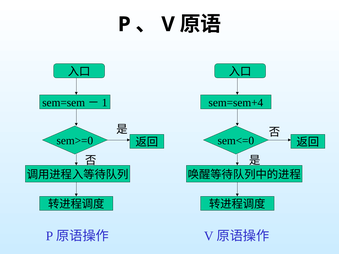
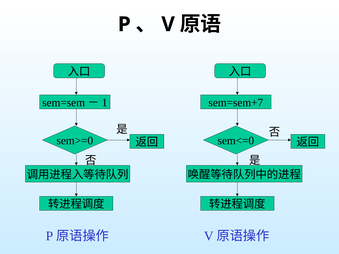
sem=sem+4: sem=sem+4 -> sem=sem+7 (236, 103)
